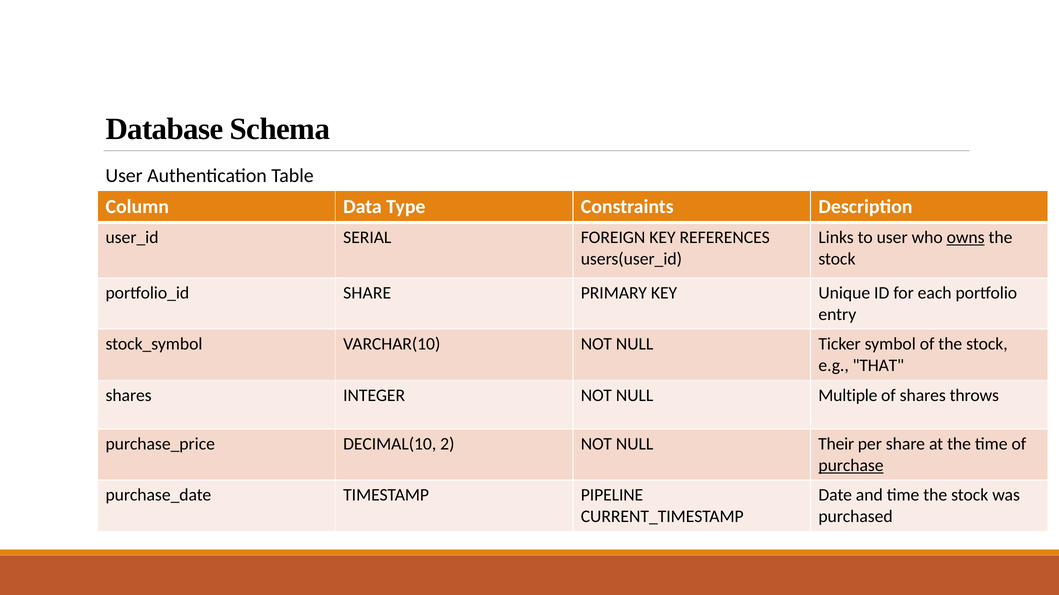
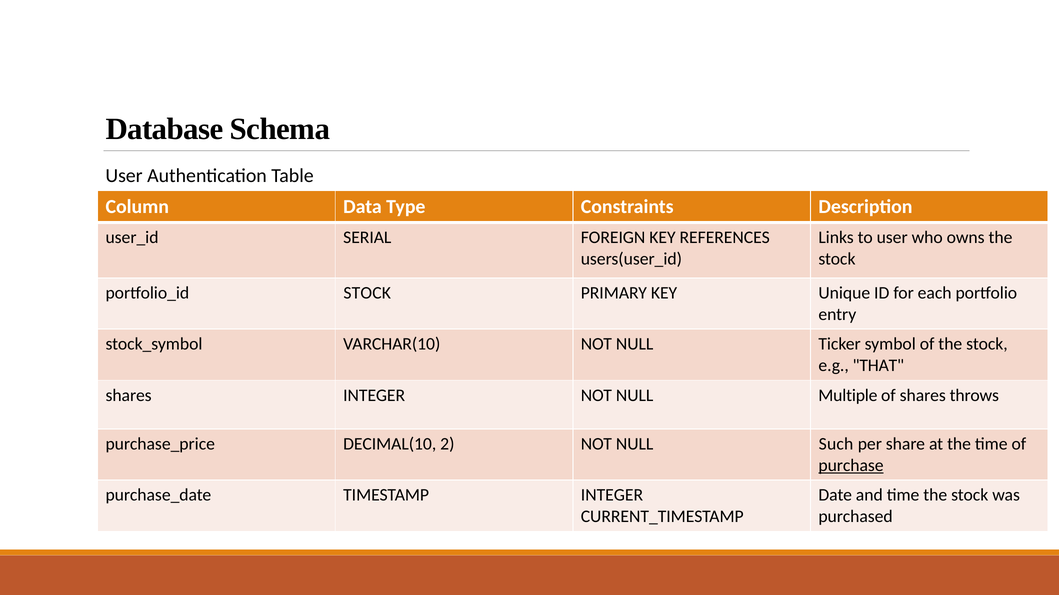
owns underline: present -> none (966, 238)
SHARE: SHARE -> STOCK (367, 293)
Their: Their -> Such (836, 445)
TIMESTAMP PIPELINE: PIPELINE -> INTEGER (612, 496)
